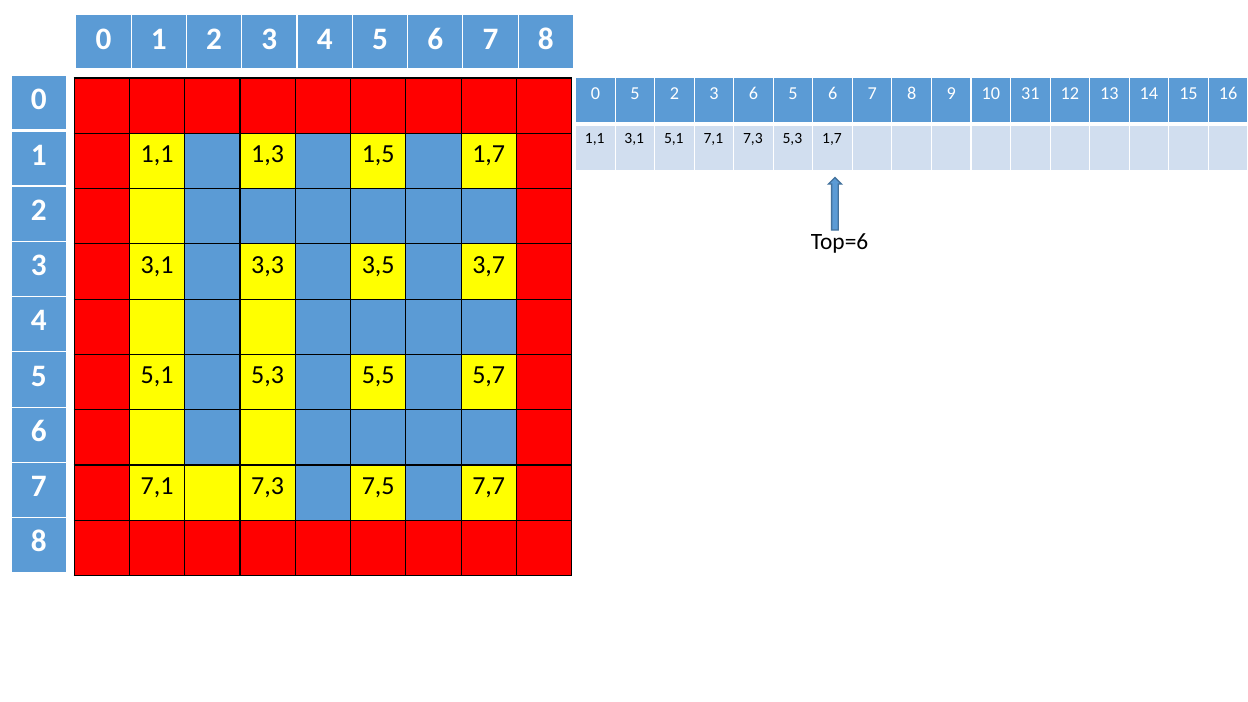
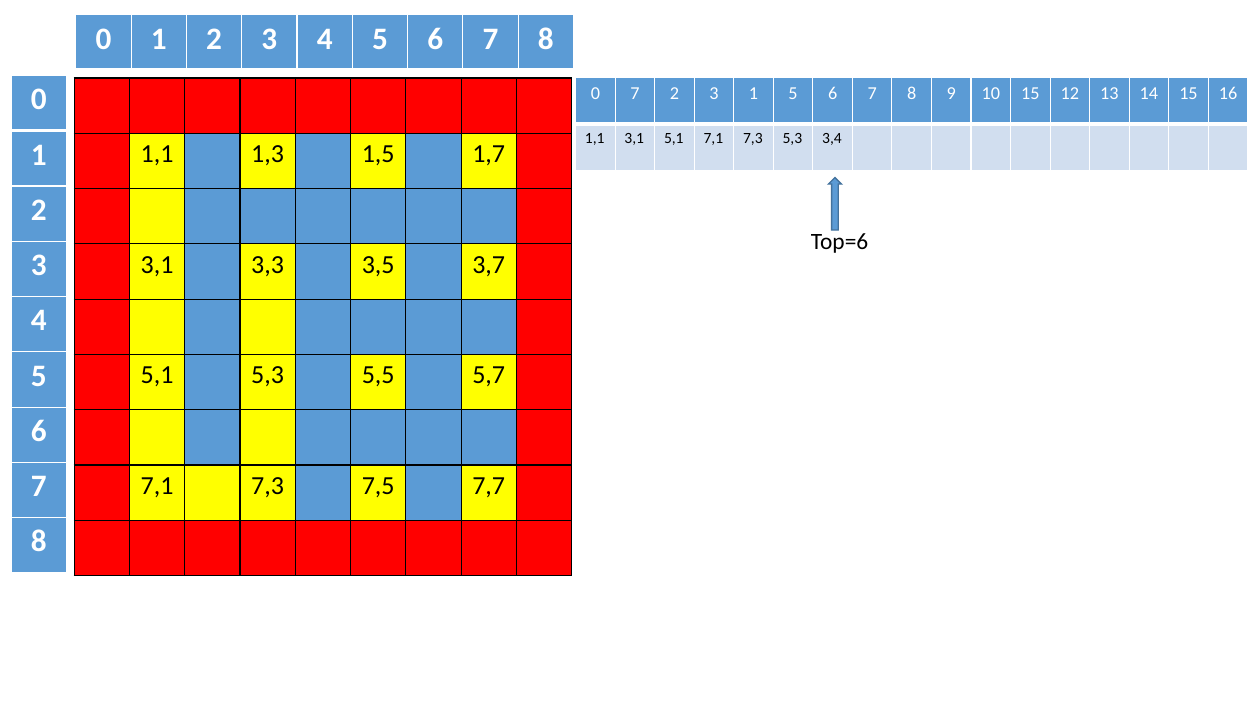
0 5: 5 -> 7 (635, 93)
3 6: 6 -> 1 (754, 93)
10 31: 31 -> 15 (1030, 93)
5,3 1,7: 1,7 -> 3,4 (832, 138)
